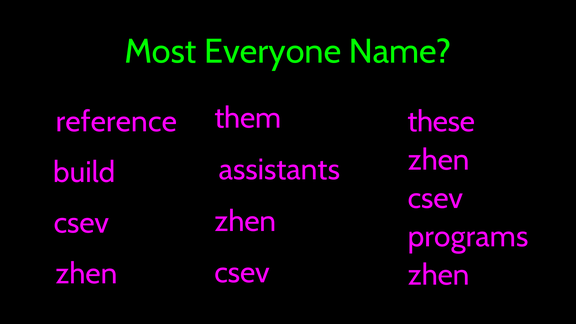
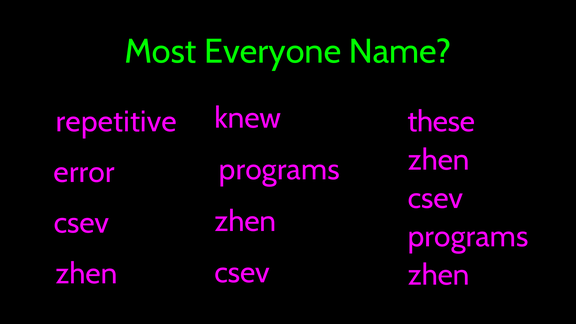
them: them -> knew (248, 118)
reference: reference -> repetitive (116, 122)
assistants: assistants -> programs (279, 170)
build: build -> error (84, 172)
